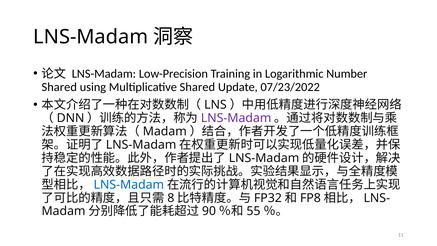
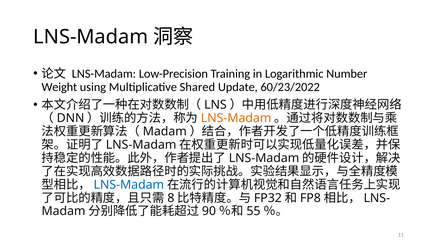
Shared: Shared -> Weight (59, 87)
07/23/2022: 07/23/2022 -> 60/23/2022 (290, 87)
LNS-Madam colour: purple -> orange (236, 118)
